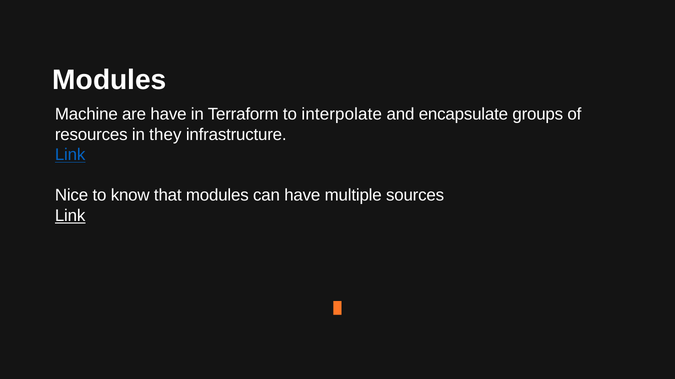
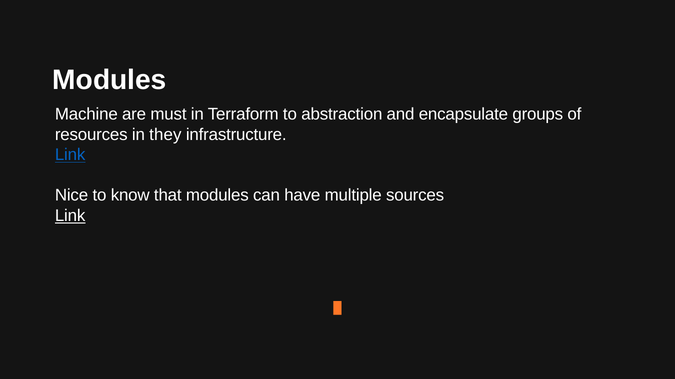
are have: have -> must (168, 114)
interpolate: interpolate -> abstraction (342, 114)
